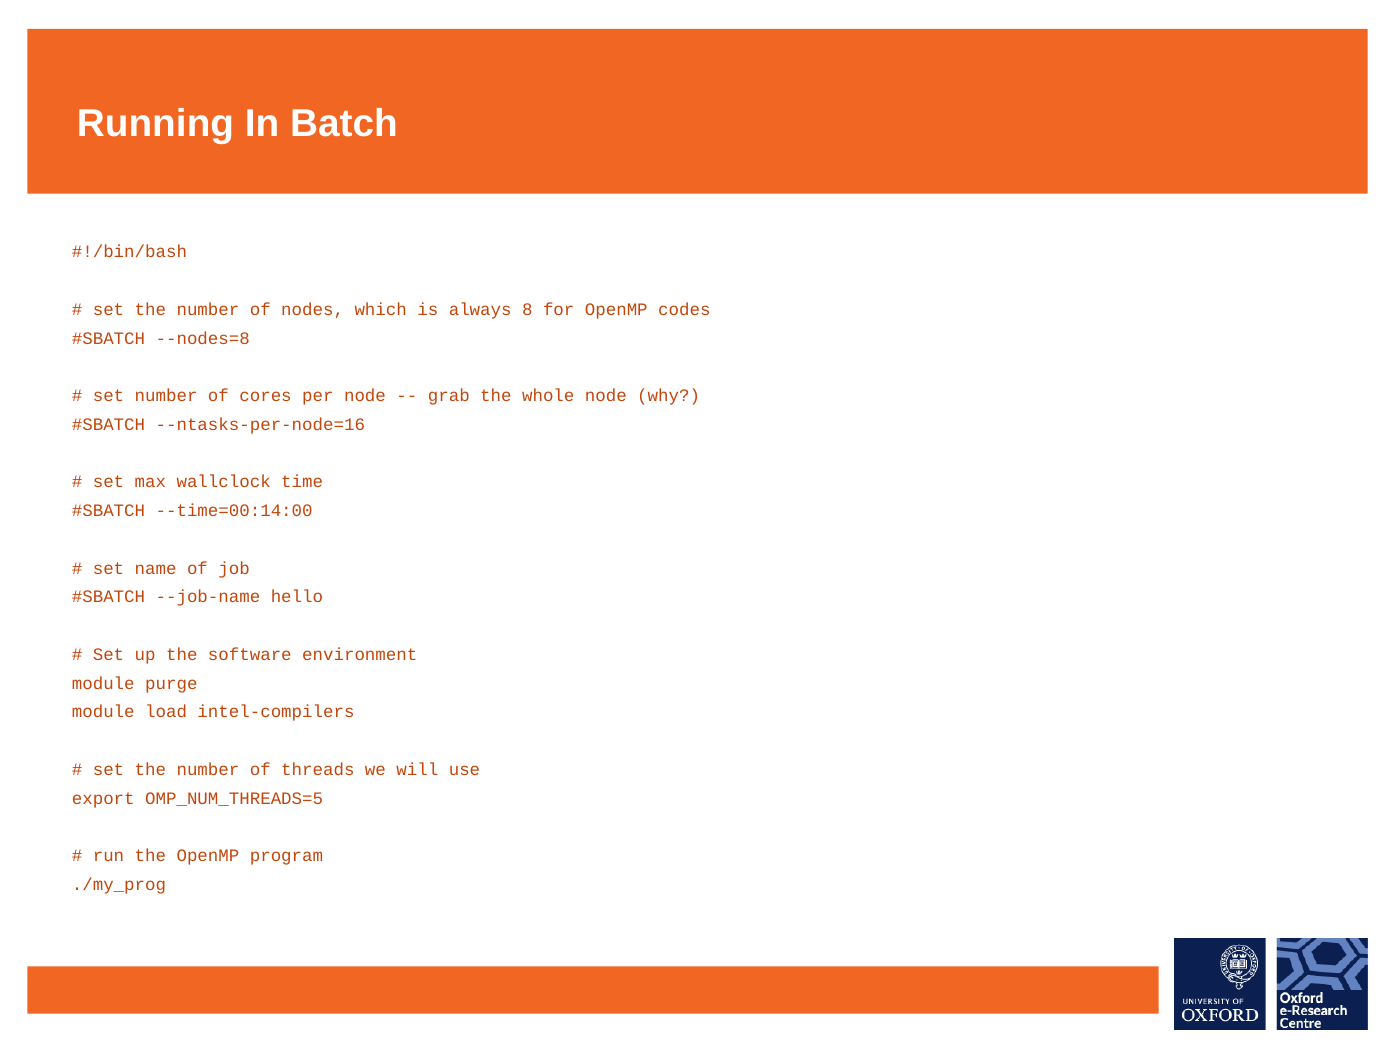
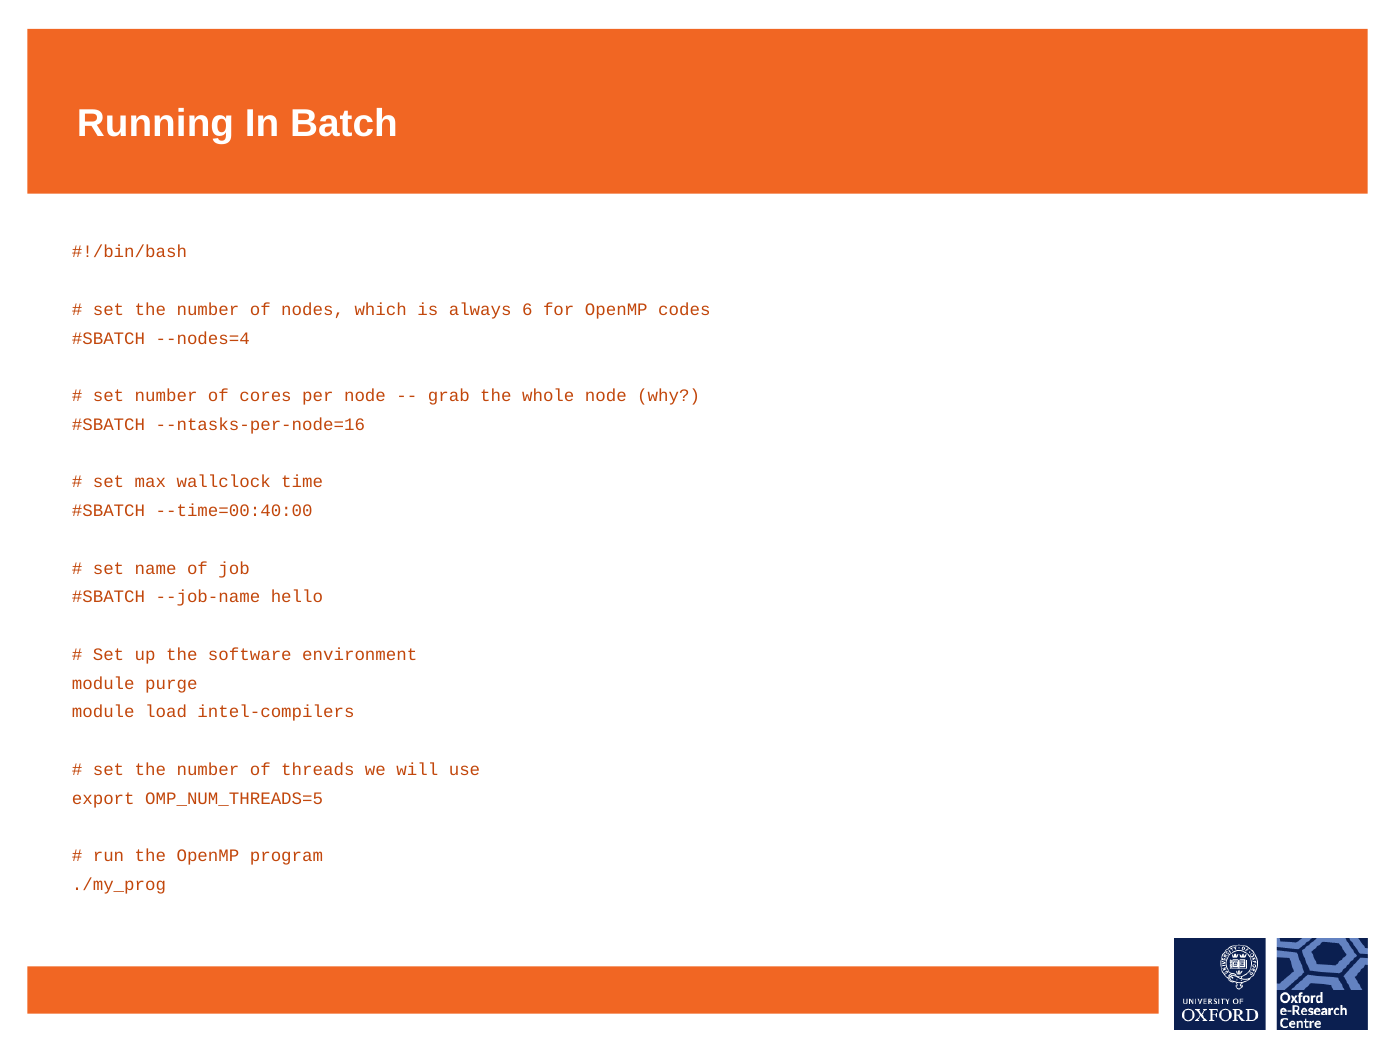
8: 8 -> 6 (527, 309)
--nodes=8: --nodes=8 -> --nodes=4 (203, 338)
--time=00:14:00: --time=00:14:00 -> --time=00:40:00 (234, 510)
